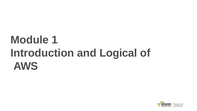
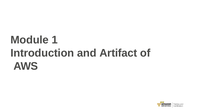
Logical: Logical -> Artifact (118, 53)
